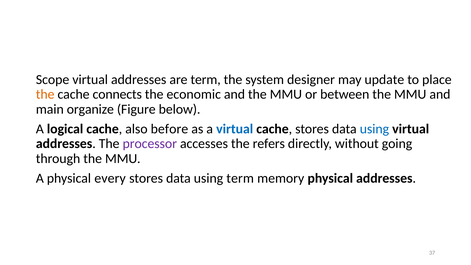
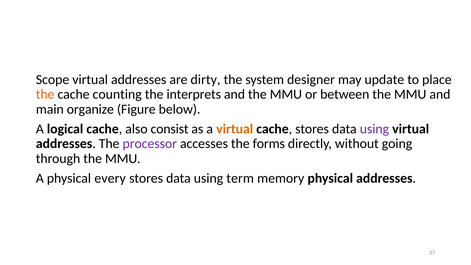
are term: term -> dirty (205, 80)
connects: connects -> counting (117, 94)
economic: economic -> interprets (194, 94)
before: before -> consist (170, 129)
virtual colour: blue -> orange (235, 129)
using colour: blue -> purple (374, 129)
refers: refers -> forms (269, 144)
